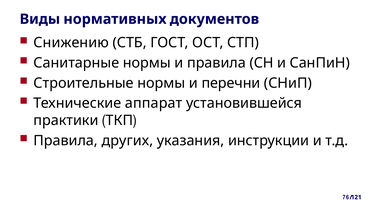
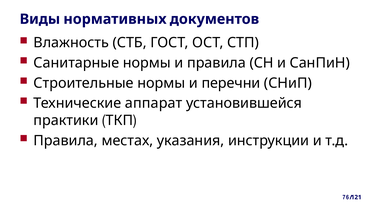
Снижению: Снижению -> Влажность (71, 43)
других: других -> местах (127, 140)
